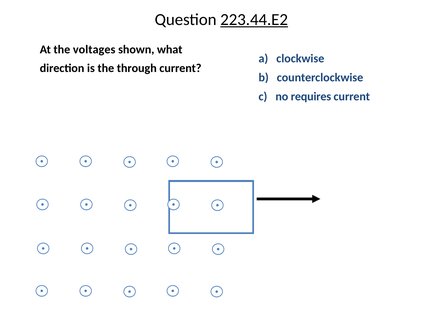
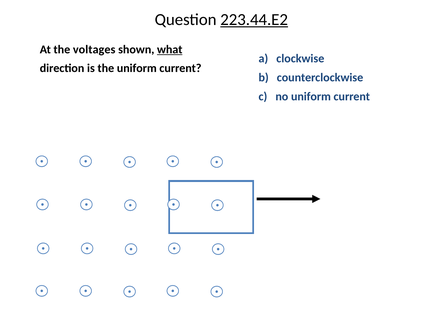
what underline: none -> present (170, 49)
the through: through -> uniform (137, 68)
no requires: requires -> uniform (311, 96)
